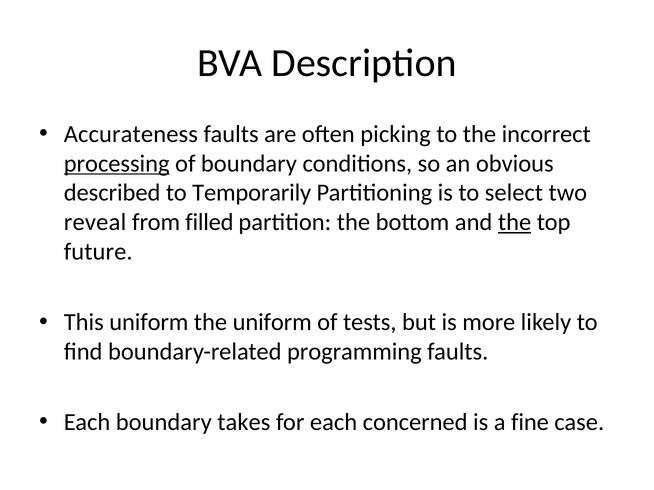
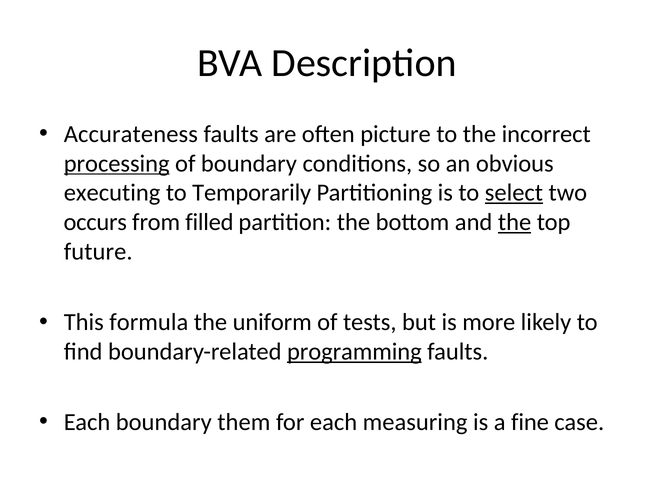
picking: picking -> picture (396, 134)
described: described -> executing (112, 193)
select underline: none -> present (514, 193)
reveal: reveal -> occurs (95, 223)
This uniform: uniform -> formula (149, 323)
programming underline: none -> present (354, 352)
takes: takes -> them (244, 423)
concerned: concerned -> measuring (415, 423)
